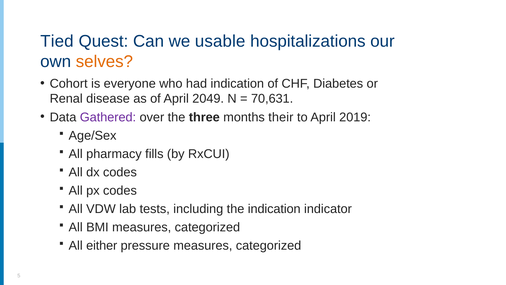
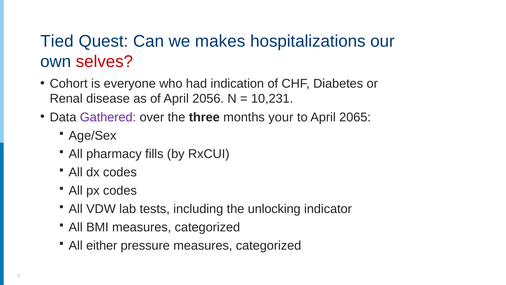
usable: usable -> makes (220, 41)
selves colour: orange -> red (104, 61)
2049: 2049 -> 2056 (208, 99)
70,631: 70,631 -> 10,231 (272, 99)
their: their -> your (281, 117)
2019: 2019 -> 2065 (355, 117)
the indication: indication -> unlocking (274, 209)
